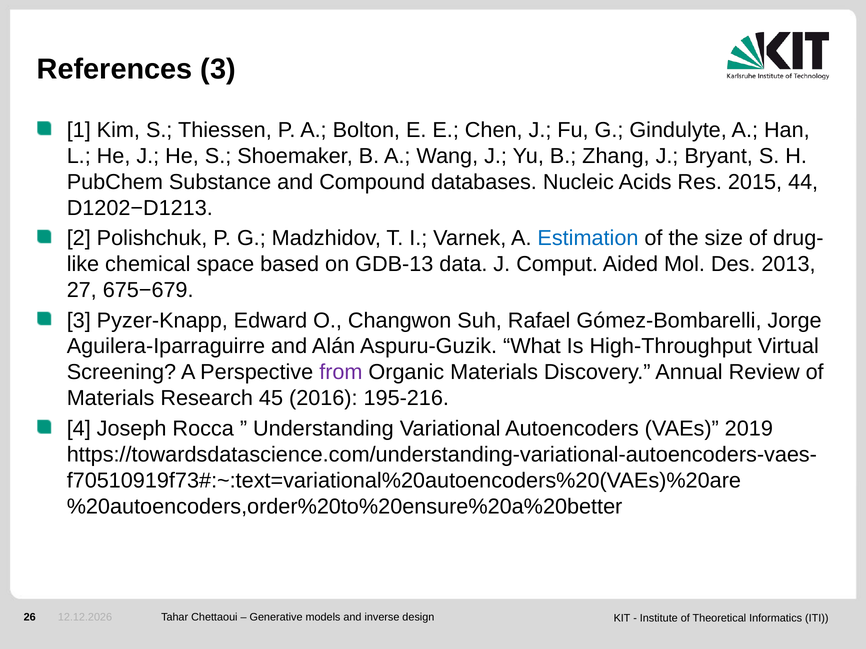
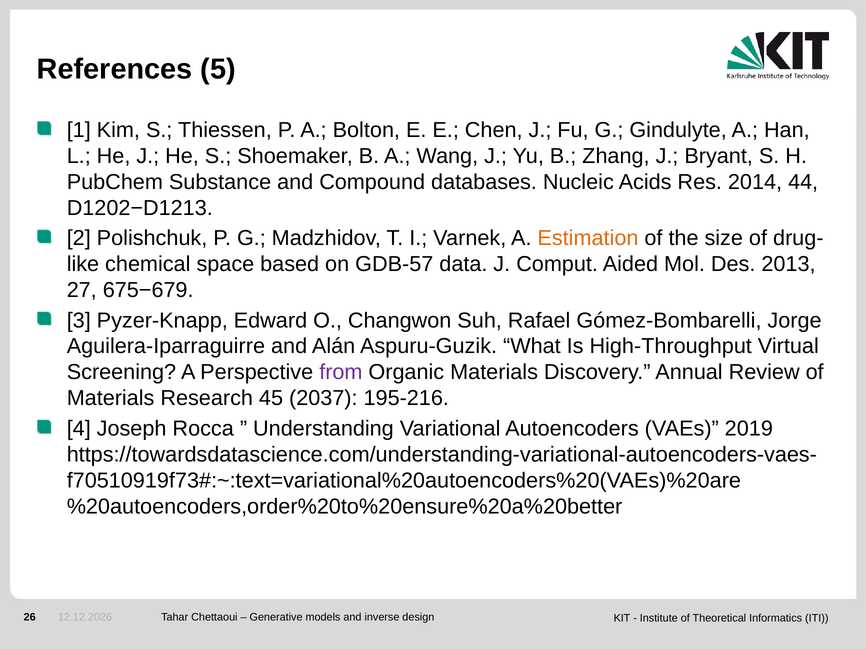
References 3: 3 -> 5 (218, 69)
2015: 2015 -> 2014 (755, 182)
Estimation colour: blue -> orange (588, 238)
GDB-13: GDB-13 -> GDB-57 (394, 264)
2016: 2016 -> 2037 (323, 399)
